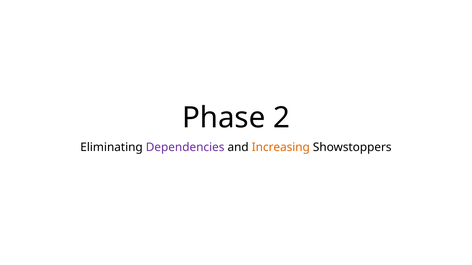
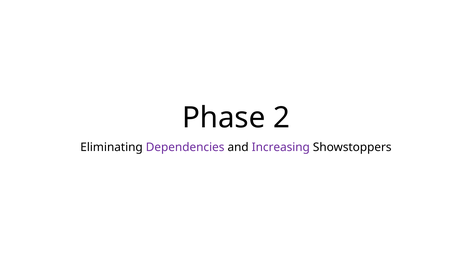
Increasing colour: orange -> purple (281, 148)
